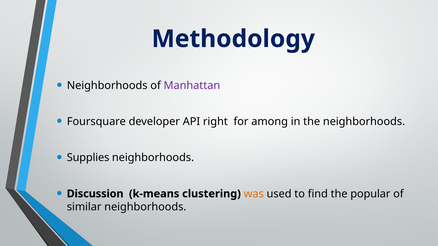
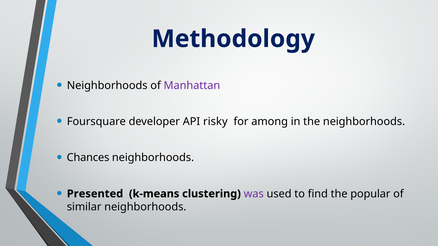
right: right -> risky (215, 122)
Supplies: Supplies -> Chances (88, 158)
Discussion: Discussion -> Presented (95, 194)
was colour: orange -> purple (254, 194)
